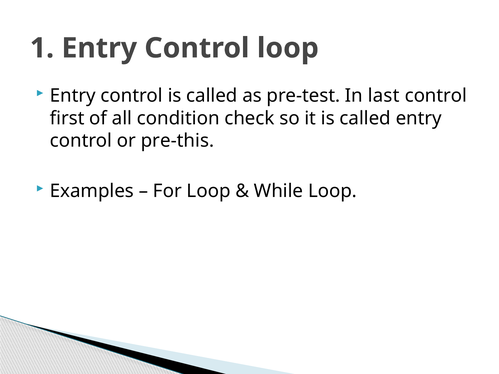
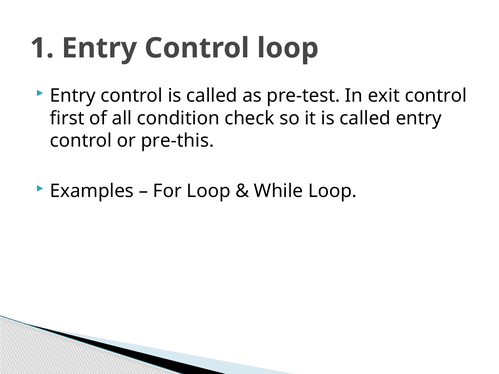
last: last -> exit (384, 96)
